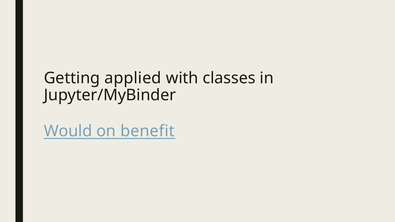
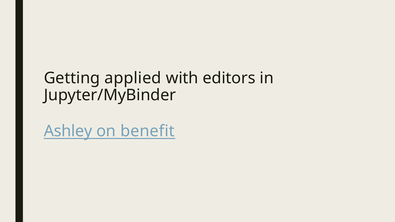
classes: classes -> editors (229, 78)
Would: Would -> Ashley (68, 131)
